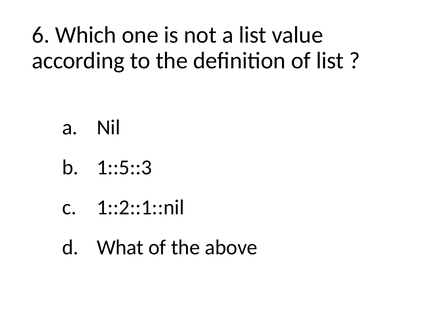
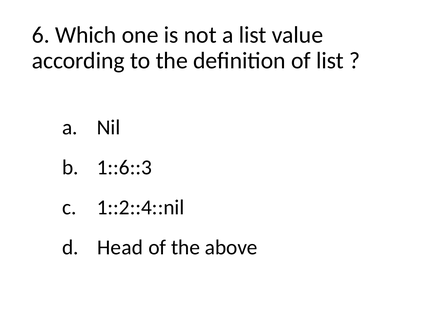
1::5::3: 1::5::3 -> 1::6::3 (124, 167)
1::2::1::nil: 1::2::1::nil -> 1::2::4::nil (141, 207)
What: What -> Head (120, 247)
